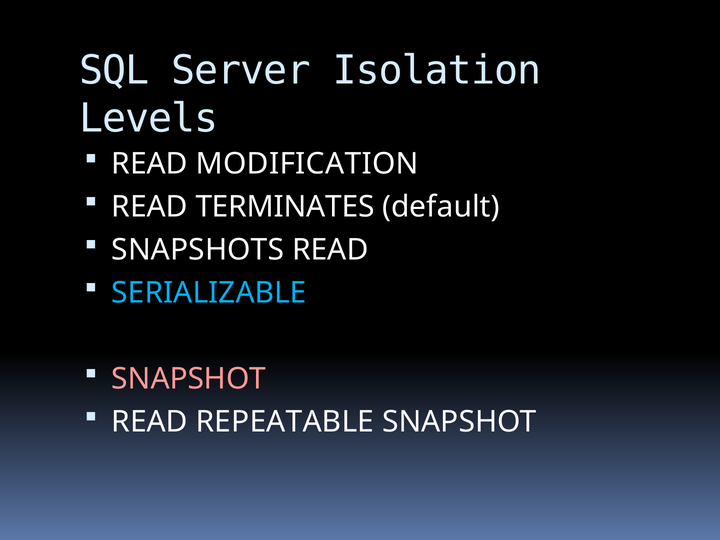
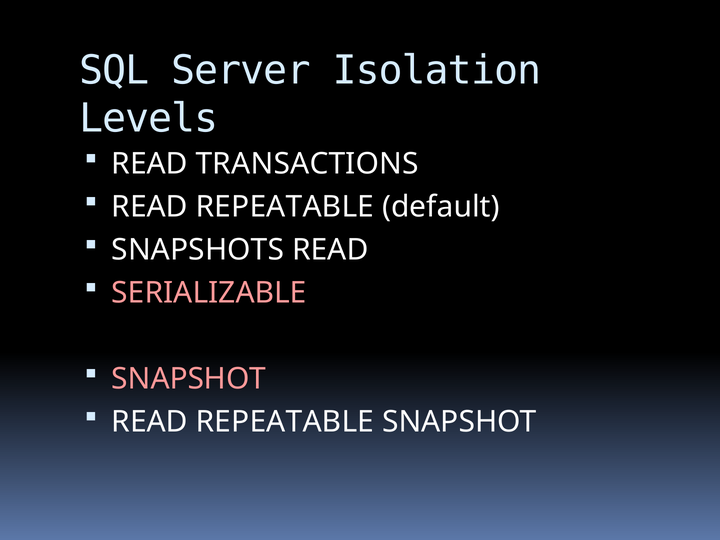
MODIFICATION: MODIFICATION -> TRANSACTIONS (307, 164)
TERMINATES: TERMINATES -> REPEATABLE (285, 207)
SERIALIZABLE colour: light blue -> pink (209, 293)
